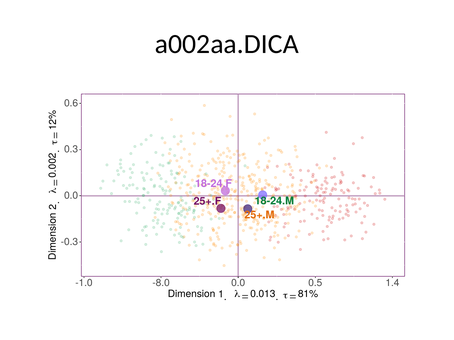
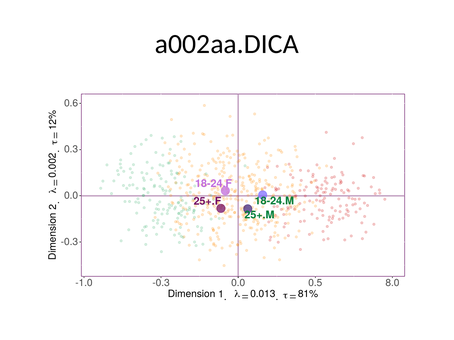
25+.M colour: orange -> green (259, 215)
-1.0 -8.0: -8.0 -> -0.3 (161, 283)
1.4: 1.4 -> 8.0 (392, 283)
